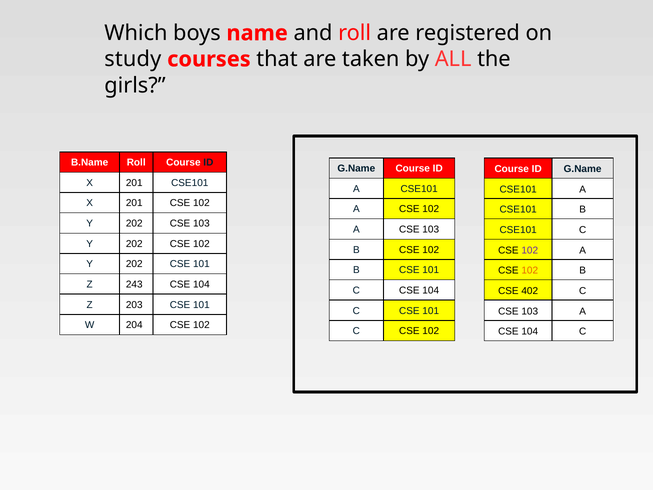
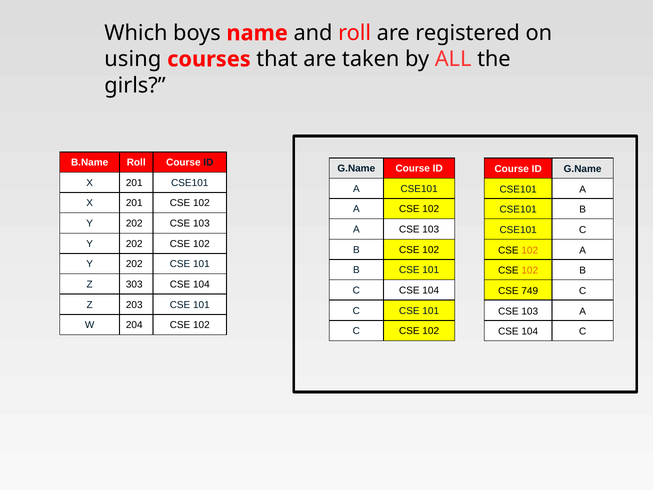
study: study -> using (133, 59)
102 colour: purple -> orange (530, 250)
243: 243 -> 303 (134, 284)
402: 402 -> 749 (530, 291)
